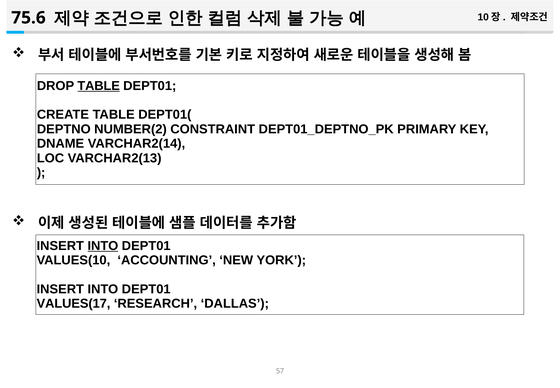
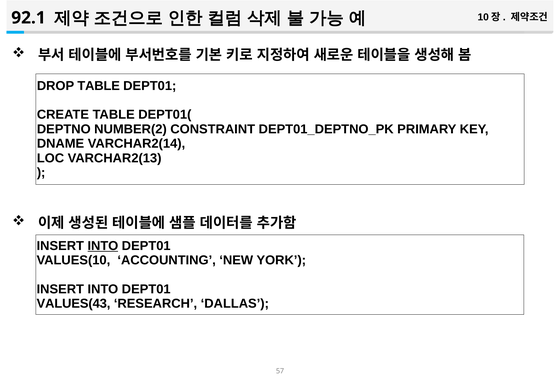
75.6: 75.6 -> 92.1 (28, 18)
TABLE underline: present -> none (99, 86)
VALUES(17: VALUES(17 -> VALUES(43 (73, 304)
